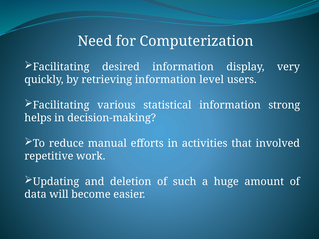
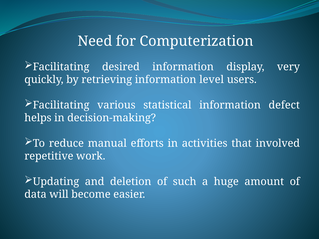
strong: strong -> defect (284, 105)
